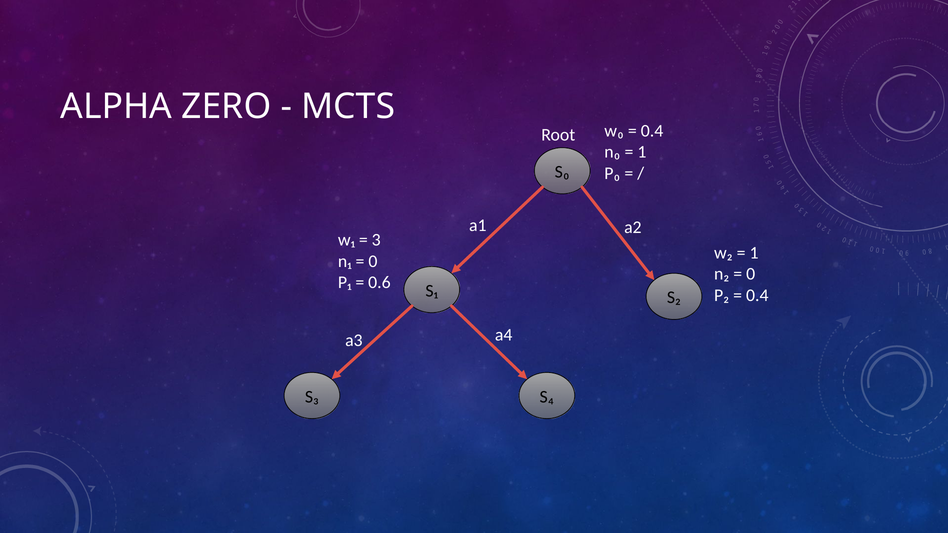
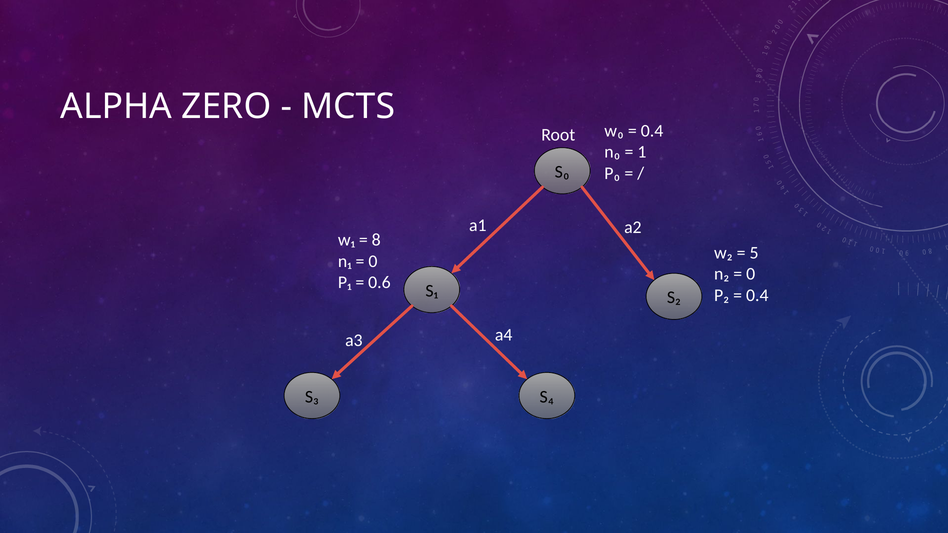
3: 3 -> 8 (376, 240)
1: 1 -> 5 (754, 253)
